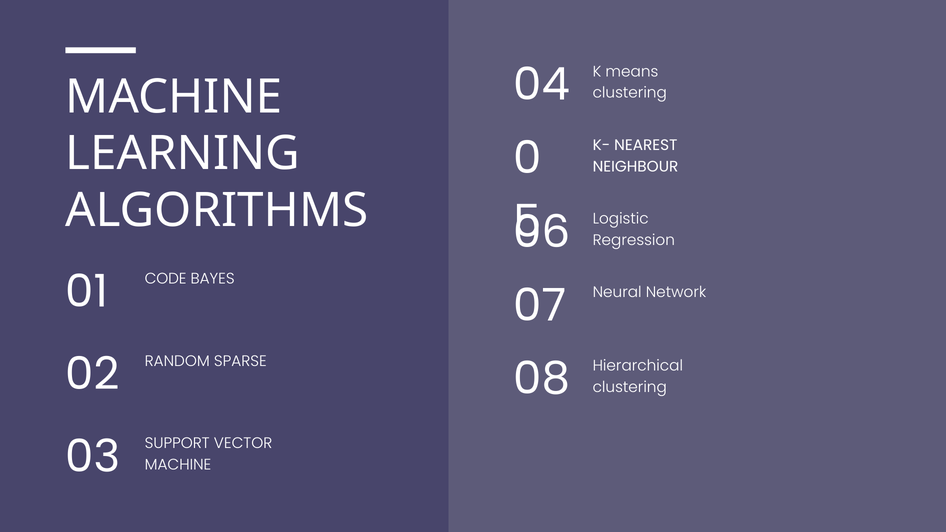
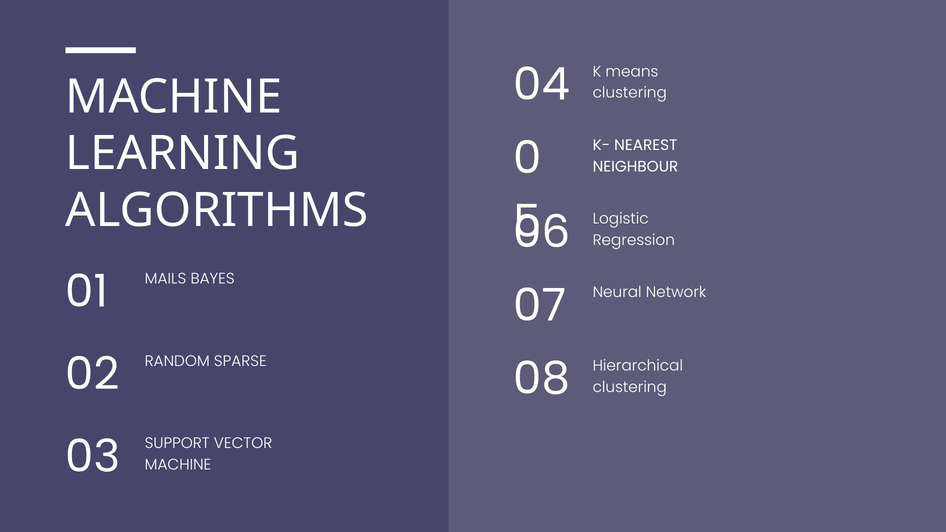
CODE: CODE -> MAILS (166, 279)
